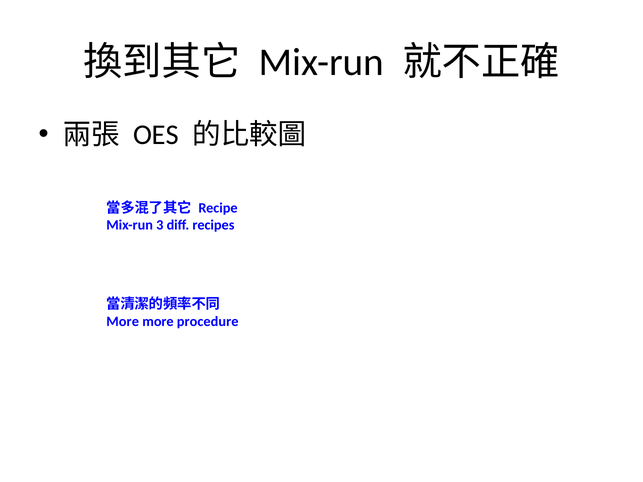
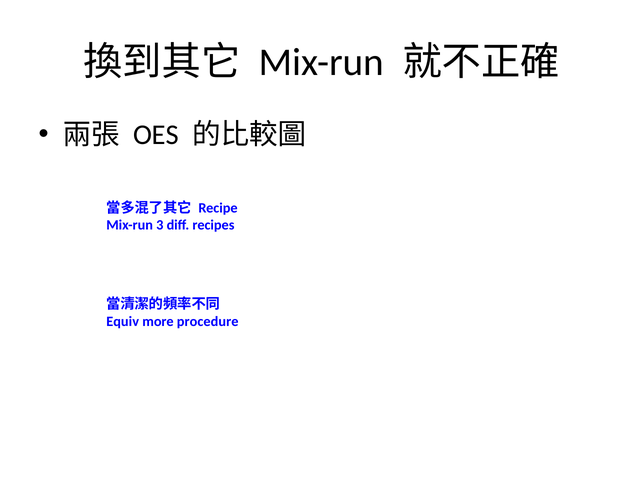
More: More -> Equiv (123, 322)
